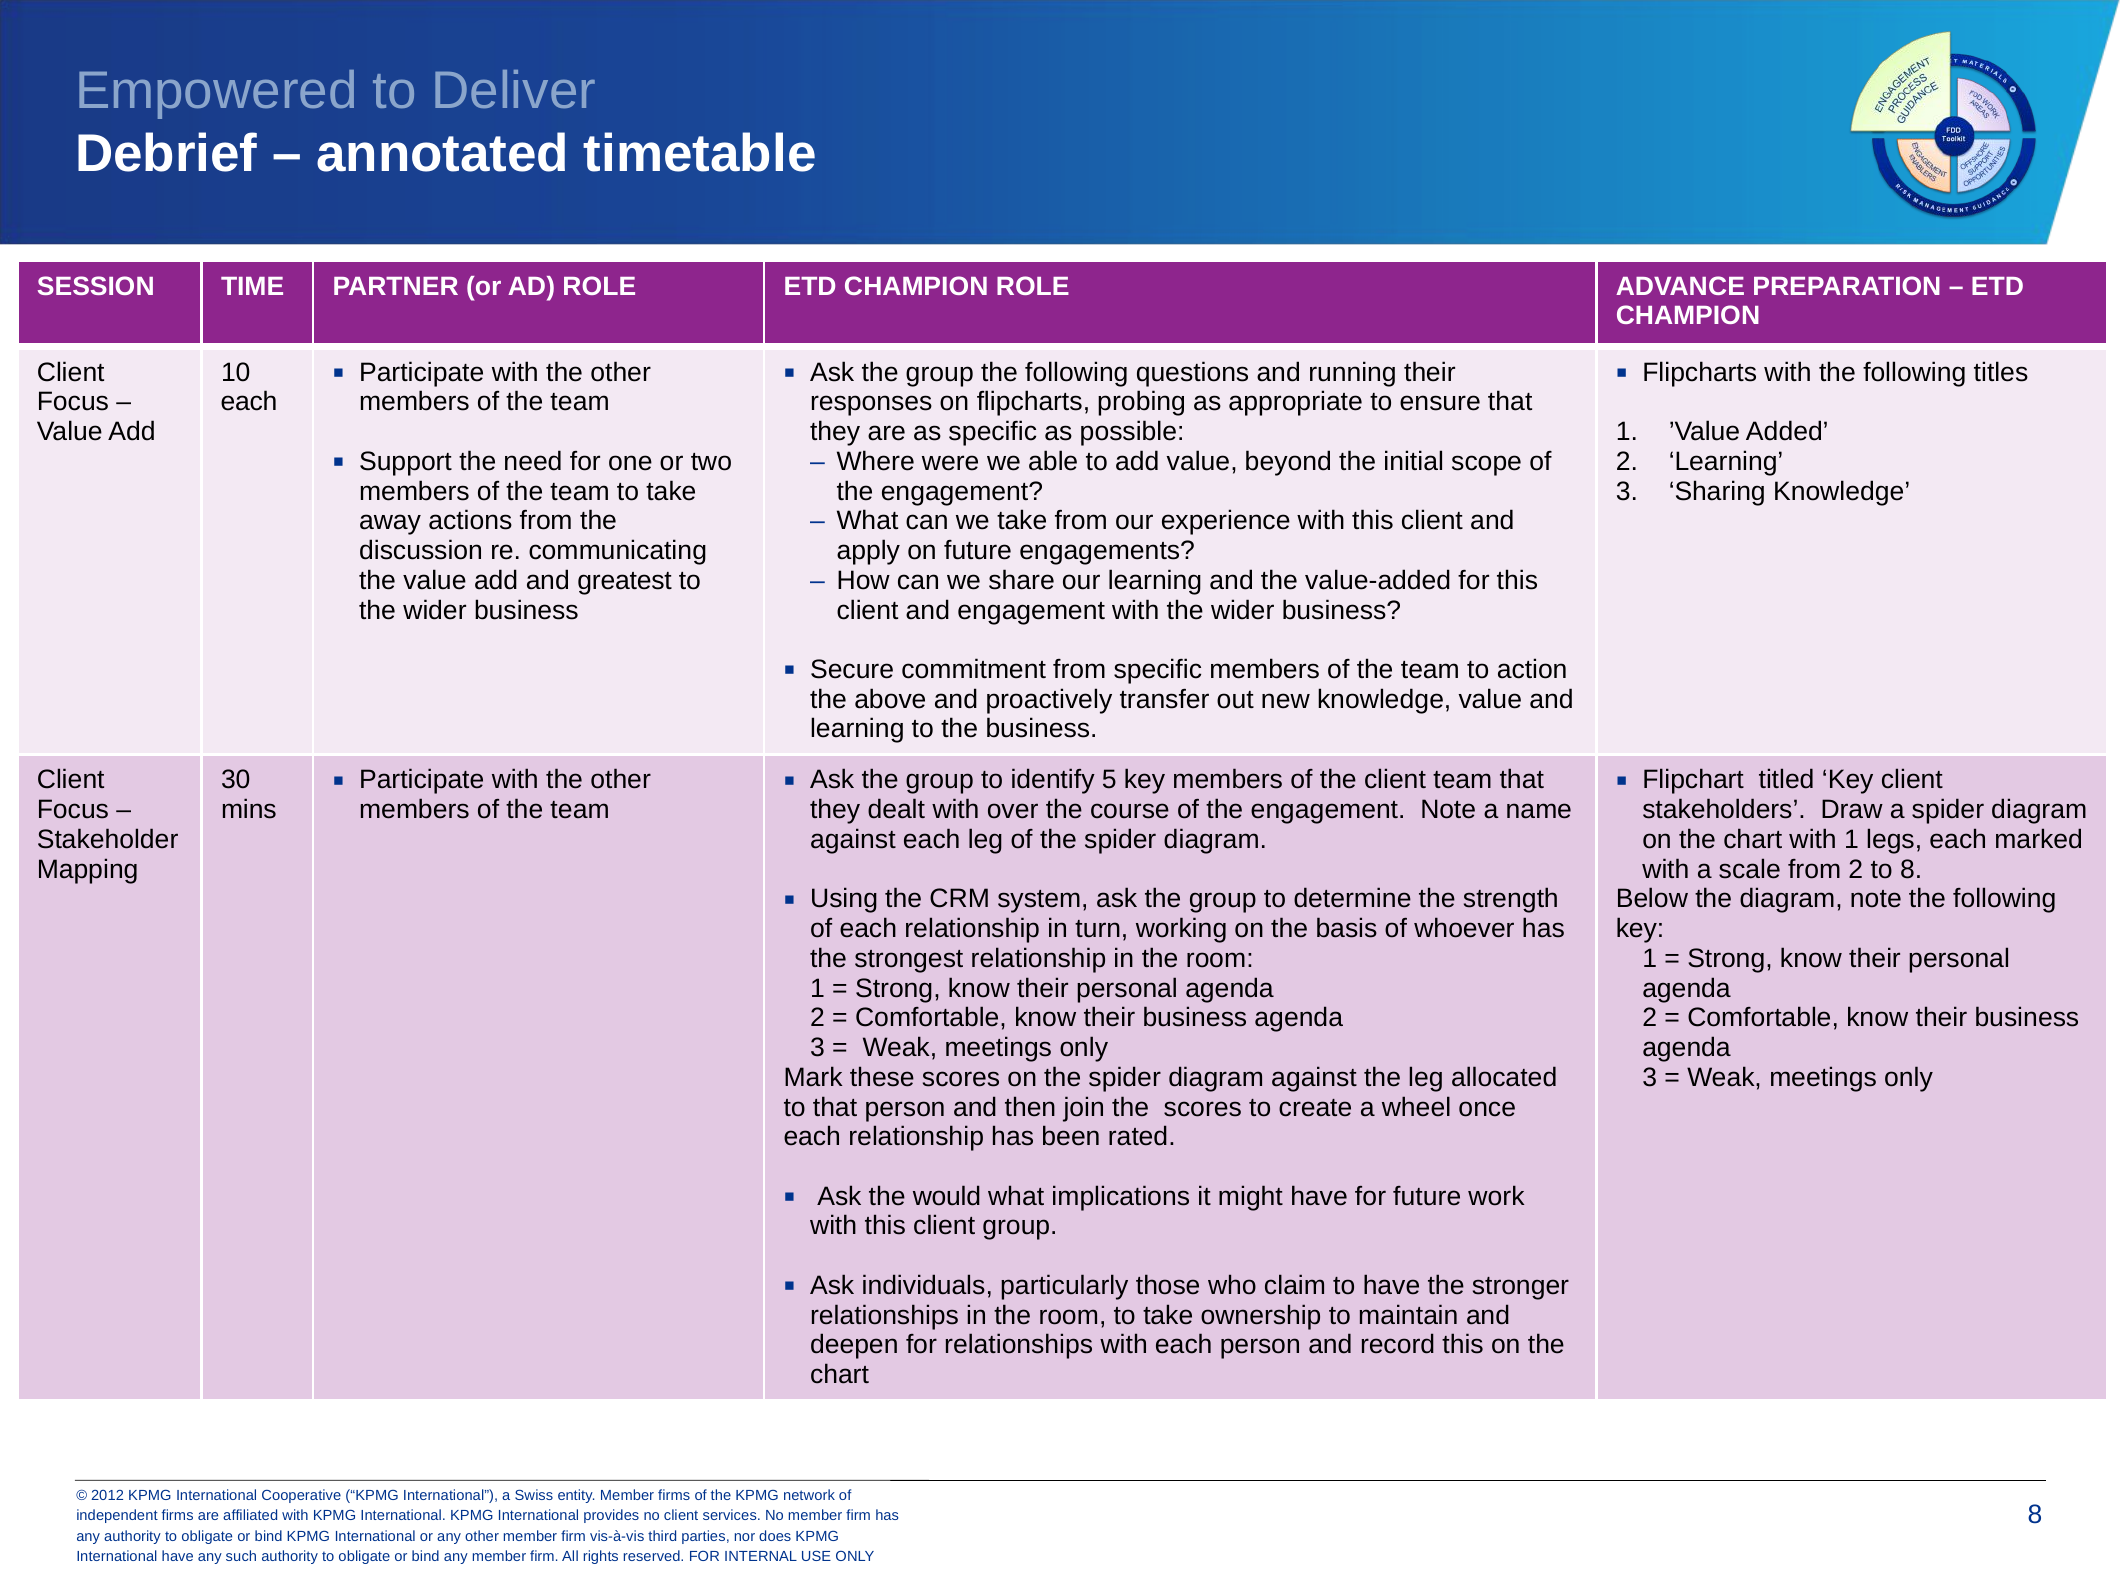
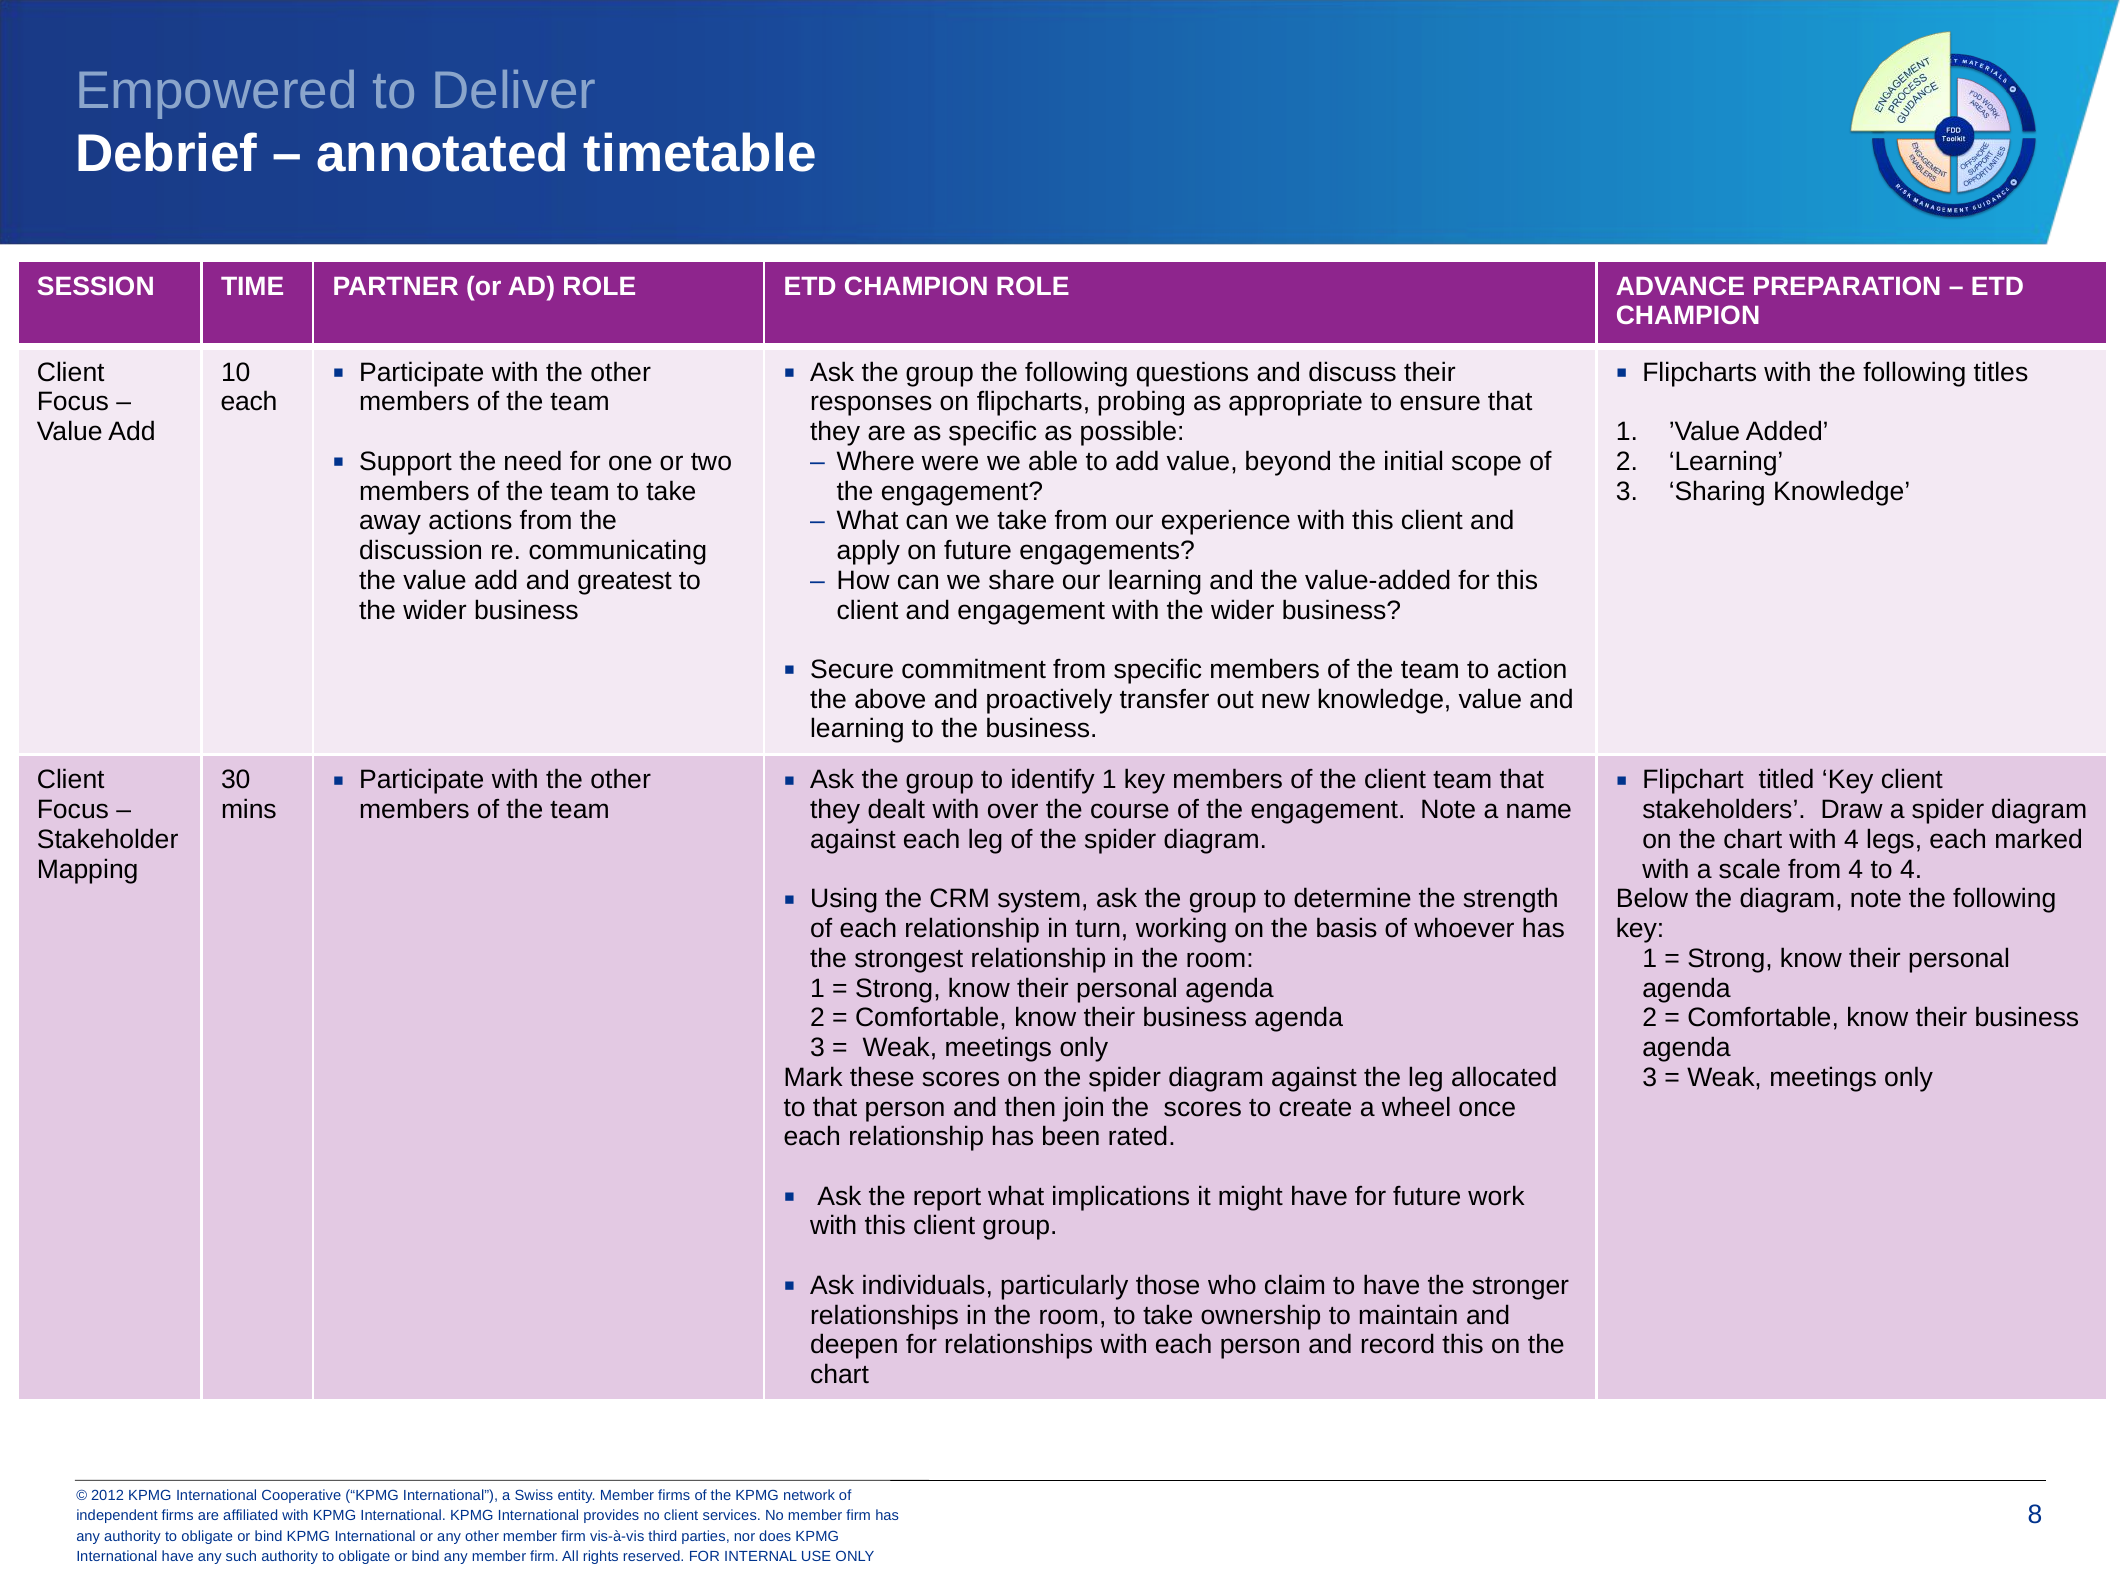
running: running -> discuss (1352, 372)
identify 5: 5 -> 1 (1109, 780)
with 1: 1 -> 4 (1852, 840)
from 2: 2 -> 4 (1856, 869)
to 8: 8 -> 4 (1911, 869)
would: would -> report (947, 1196)
